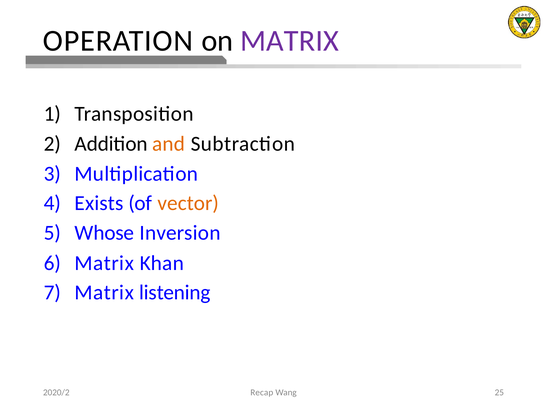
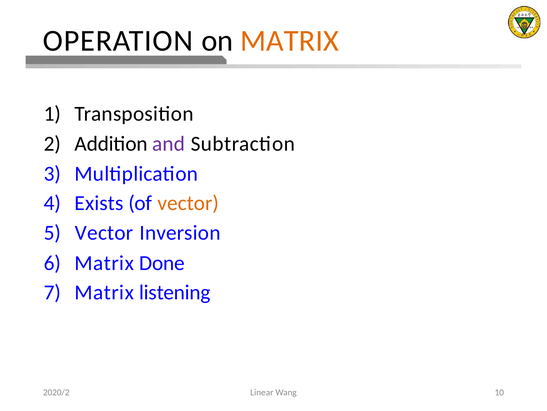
MATRIX colour: purple -> orange (289, 41)
and colour: orange -> purple (169, 144)
Whose: Whose -> Vector (104, 233)
Khan: Khan -> Done (162, 263)
Recap: Recap -> Linear (262, 392)
25: 25 -> 10 (499, 392)
